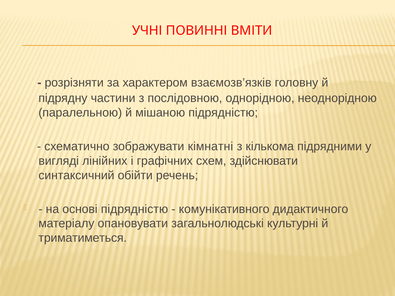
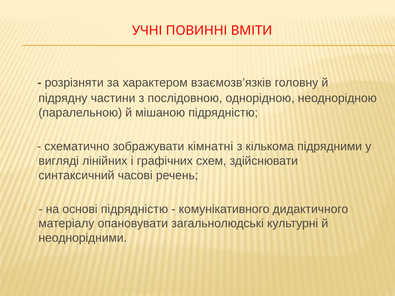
обійти: обійти -> часові (135, 175)
триматиметься: триматиметься -> неоднорідними (83, 238)
